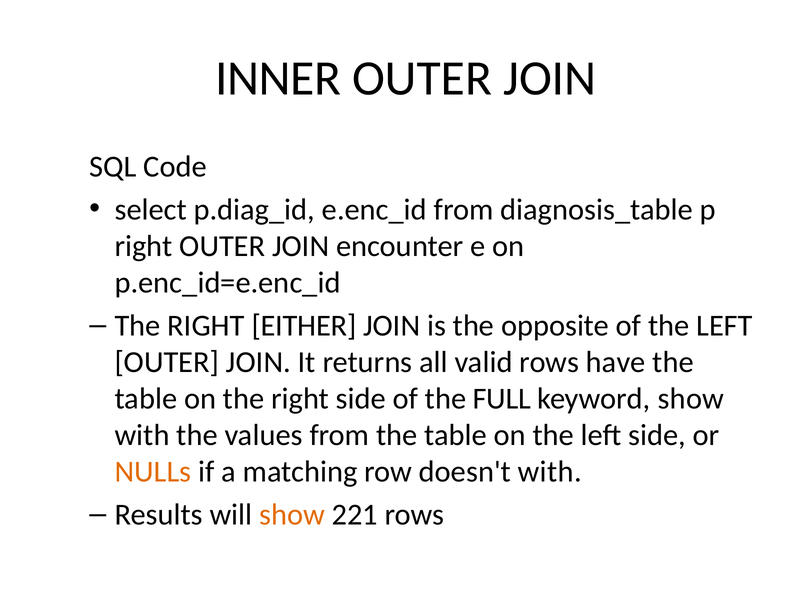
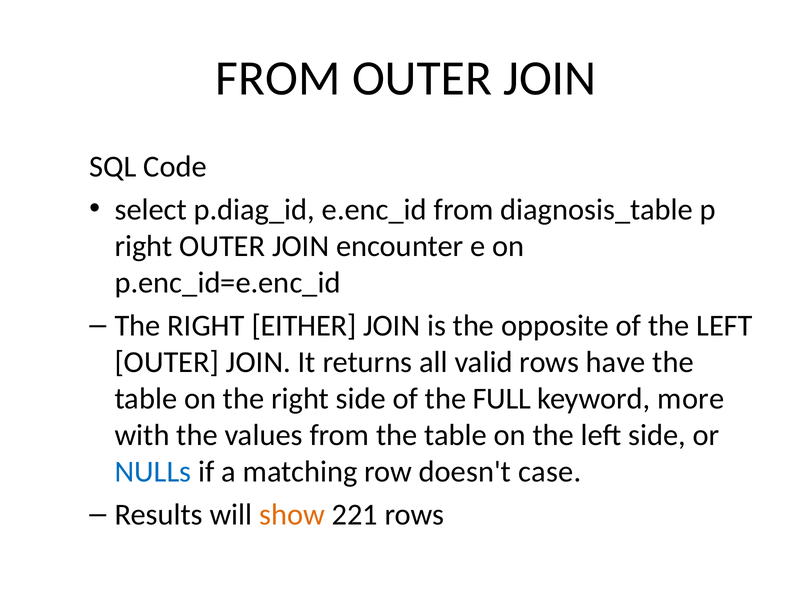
INNER: INNER -> FROM (278, 79)
keyword show: show -> more (691, 399)
NULLs colour: orange -> blue (153, 472)
doesn't with: with -> case (550, 472)
